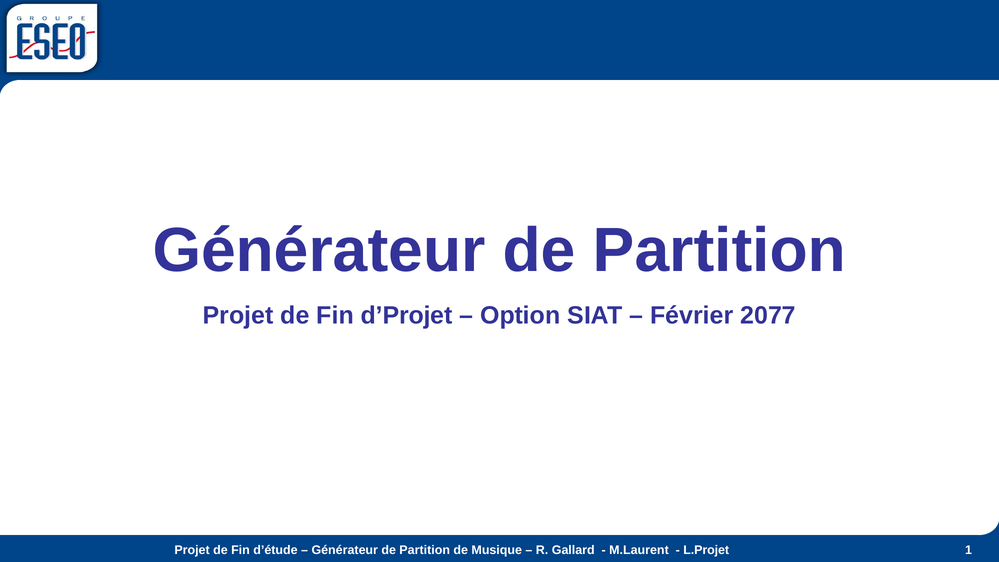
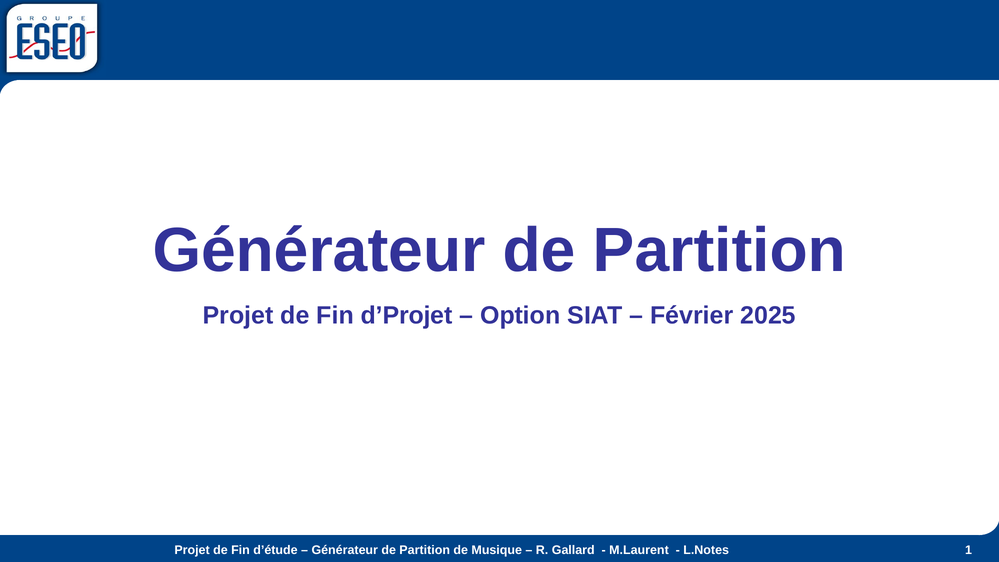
2077: 2077 -> 2025 (768, 316)
L.Projet: L.Projet -> L.Notes (706, 550)
